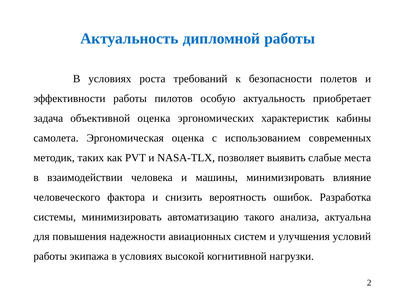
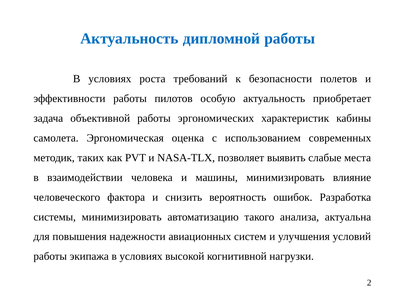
объективной оценка: оценка -> работы (154, 118)
